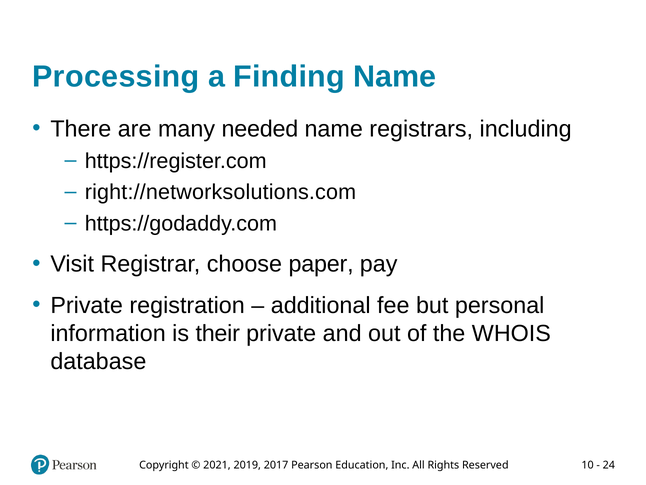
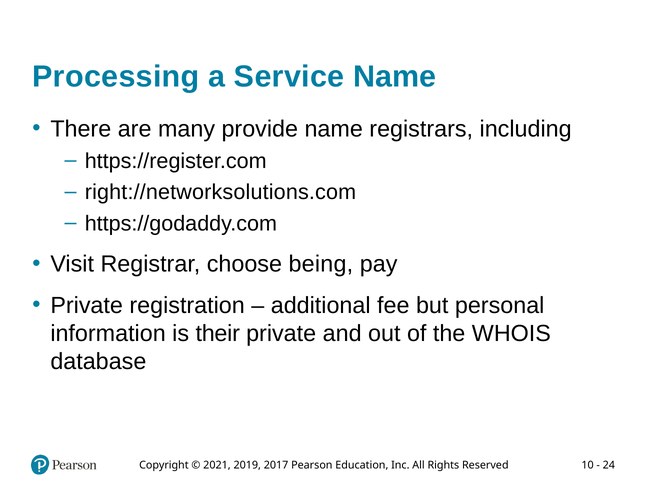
Finding: Finding -> Service (289, 77)
needed: needed -> provide (260, 129)
paper: paper -> being (321, 264)
